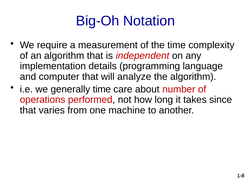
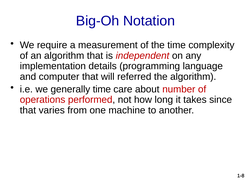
analyze: analyze -> referred (134, 77)
